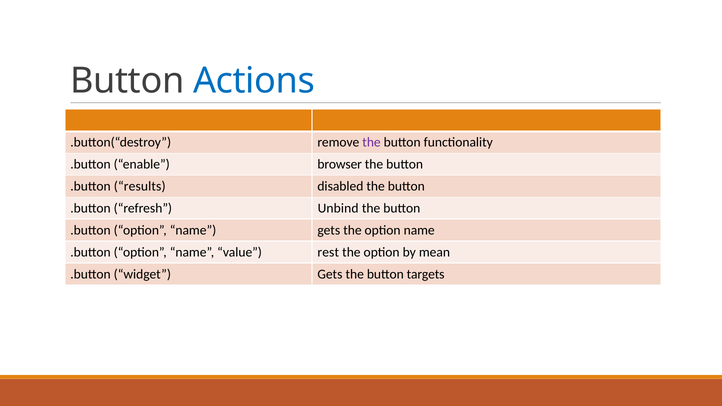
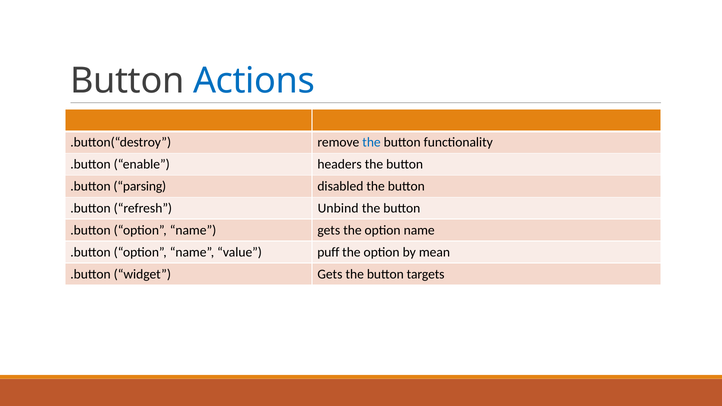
the colour: purple -> blue (372, 142)
browser: browser -> headers (340, 164)
results: results -> parsing (140, 186)
rest: rest -> puff (328, 252)
